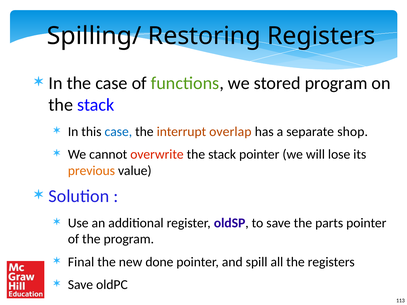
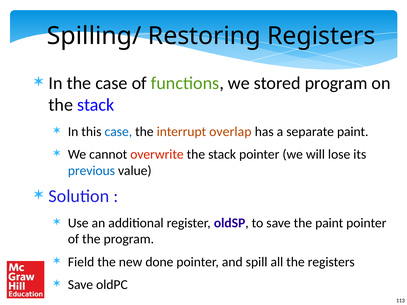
separate shop: shop -> paint (353, 132)
previous colour: orange -> blue (91, 171)
the parts: parts -> paint (329, 223)
Final: Final -> Field (81, 262)
